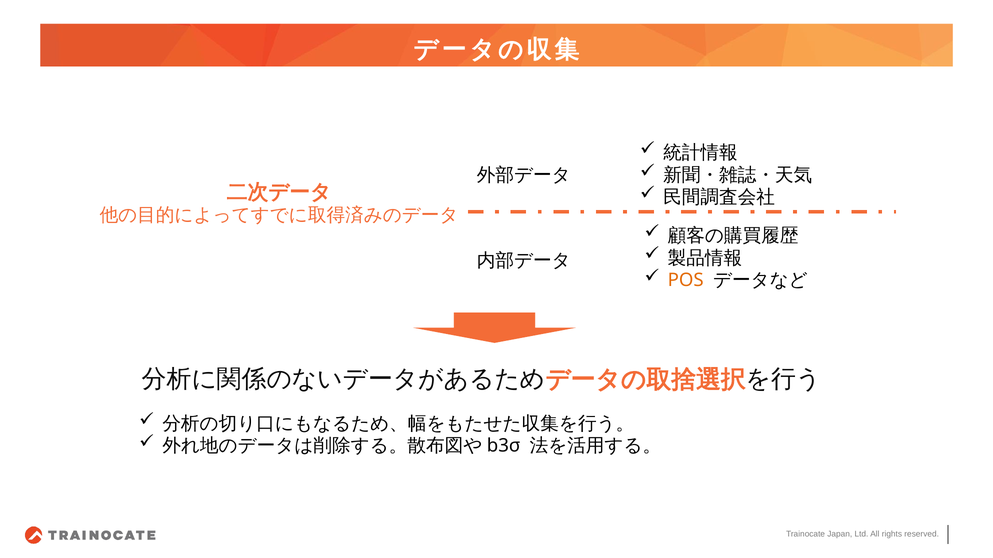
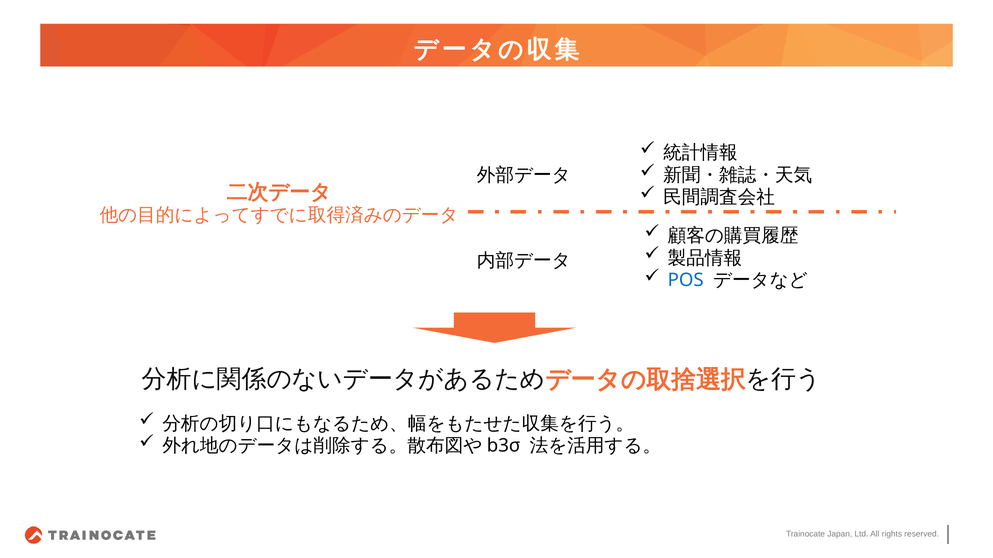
POS colour: orange -> blue (686, 280)
